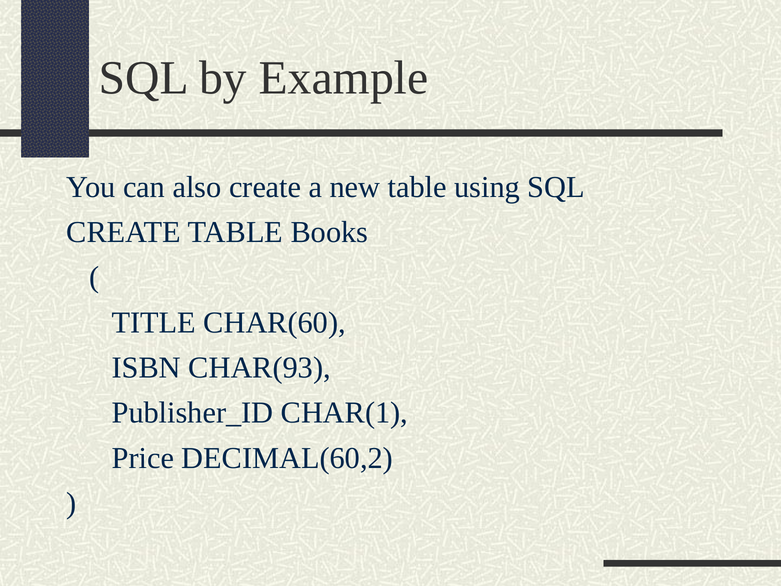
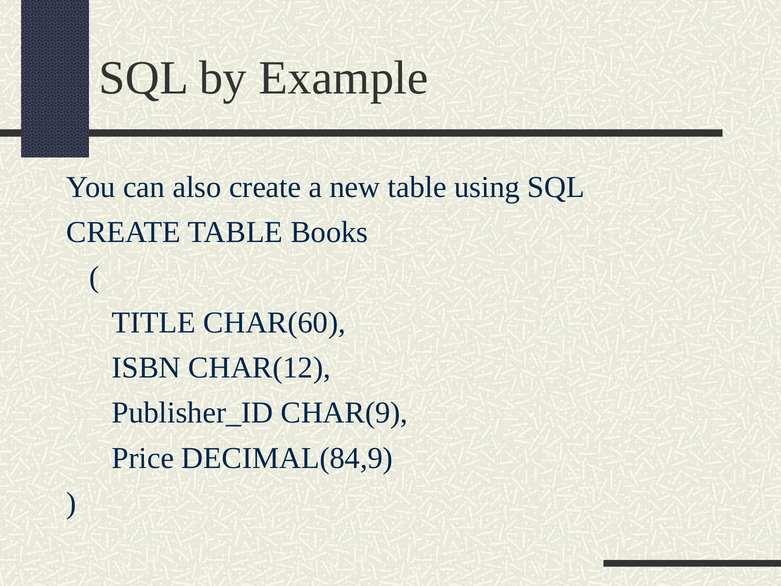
CHAR(93: CHAR(93 -> CHAR(12 (260, 368)
CHAR(1: CHAR(1 -> CHAR(9 (344, 413)
DECIMAL(60,2: DECIMAL(60,2 -> DECIMAL(84,9 (287, 458)
